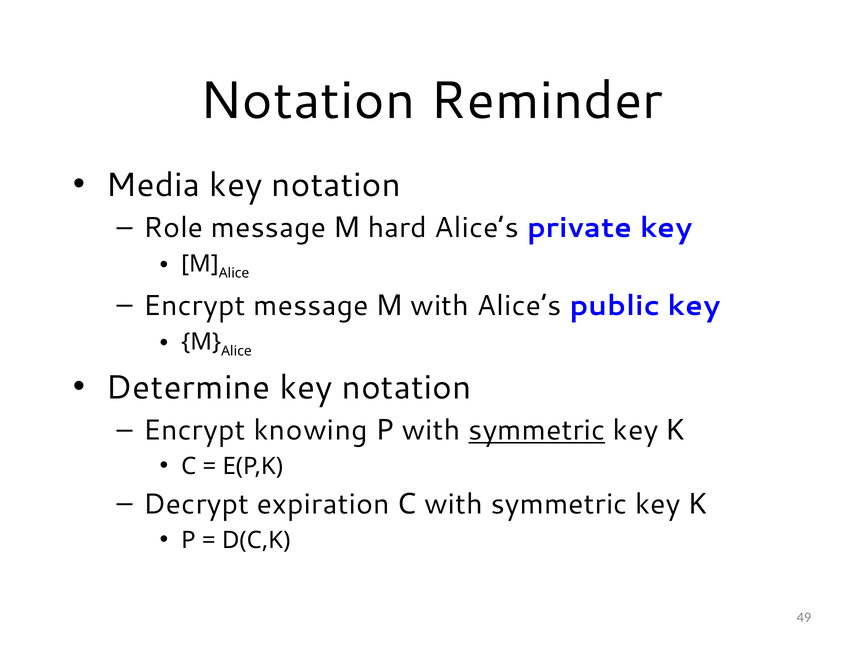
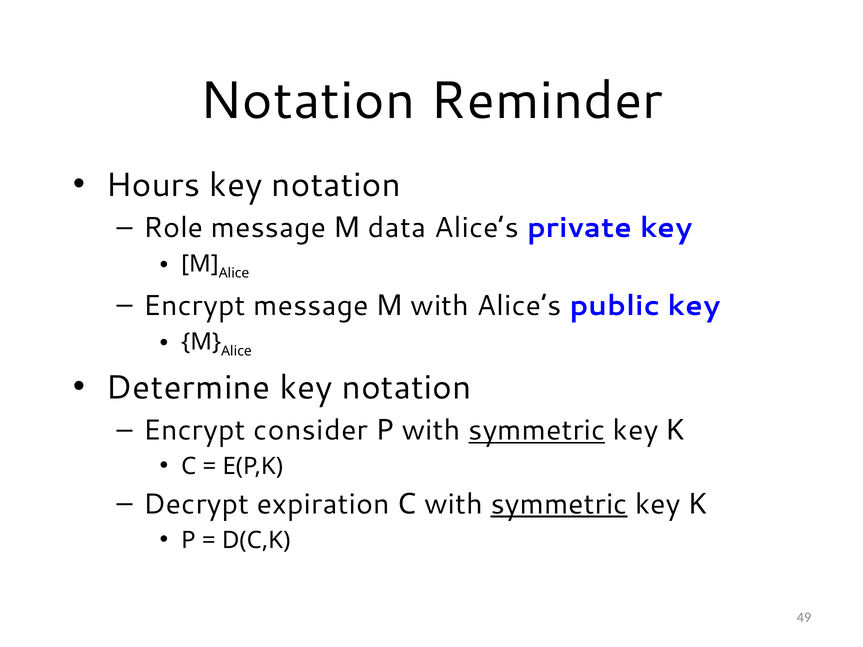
Media: Media -> Hours (153, 185)
hard: hard -> data (397, 228)
knowing: knowing -> consider (311, 430)
symmetric underline: none -> present (559, 504)
